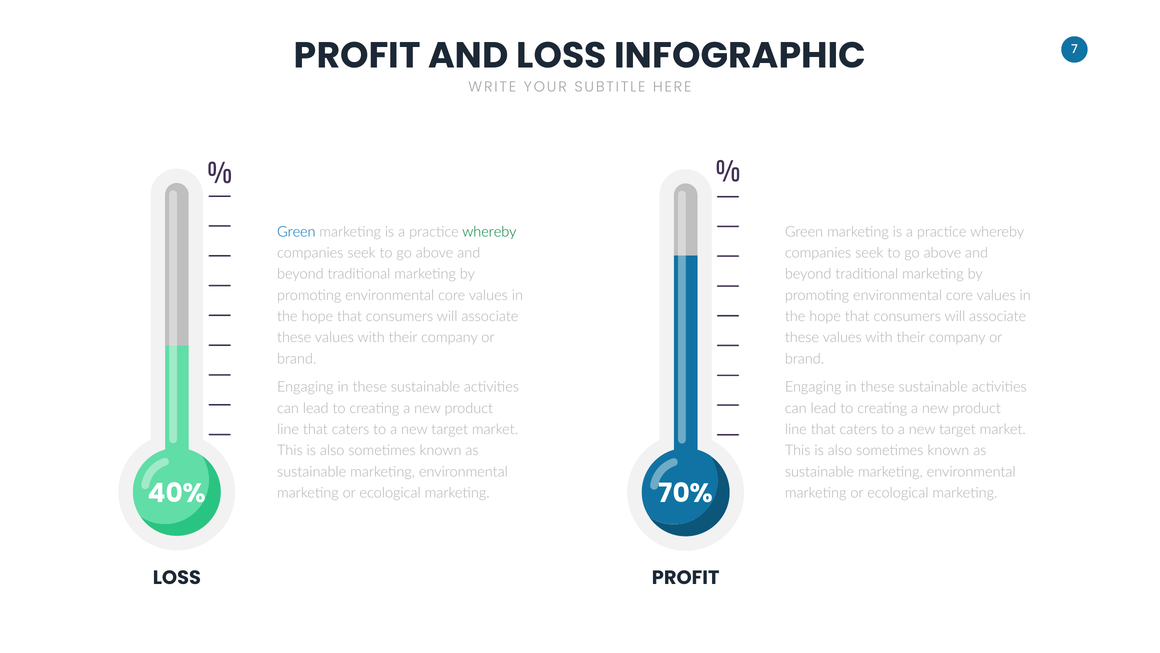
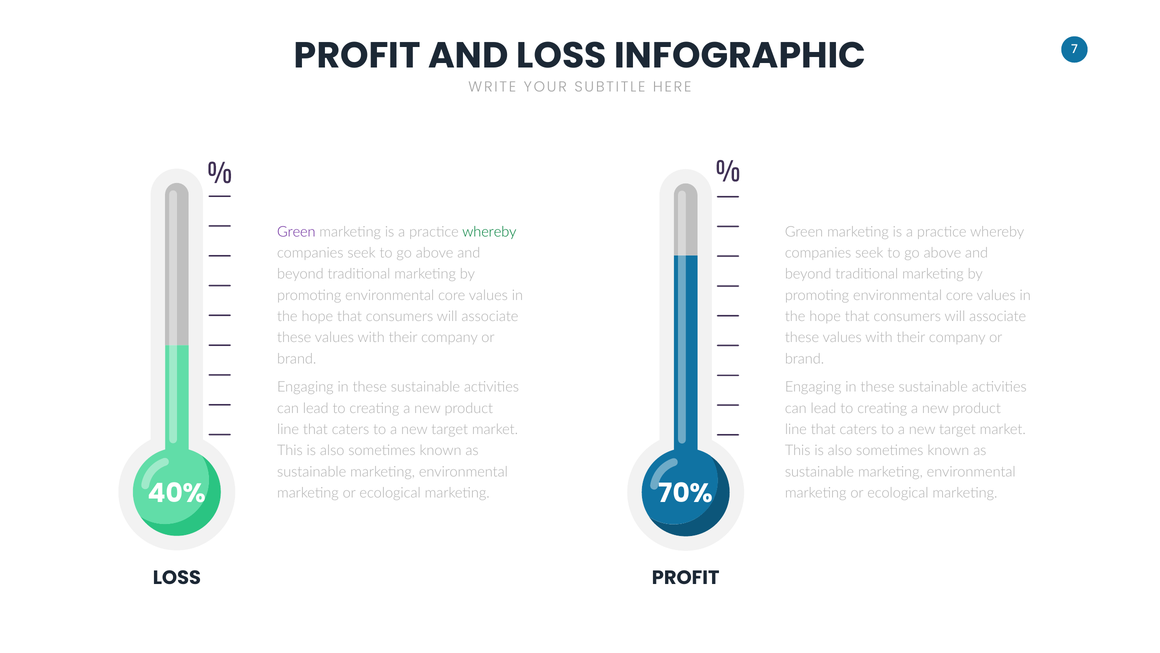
Green colour: blue -> purple (296, 232)
